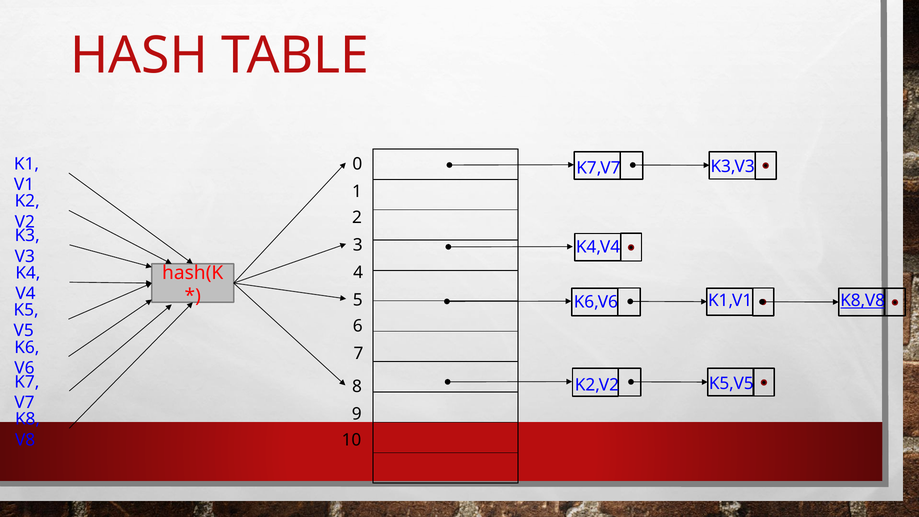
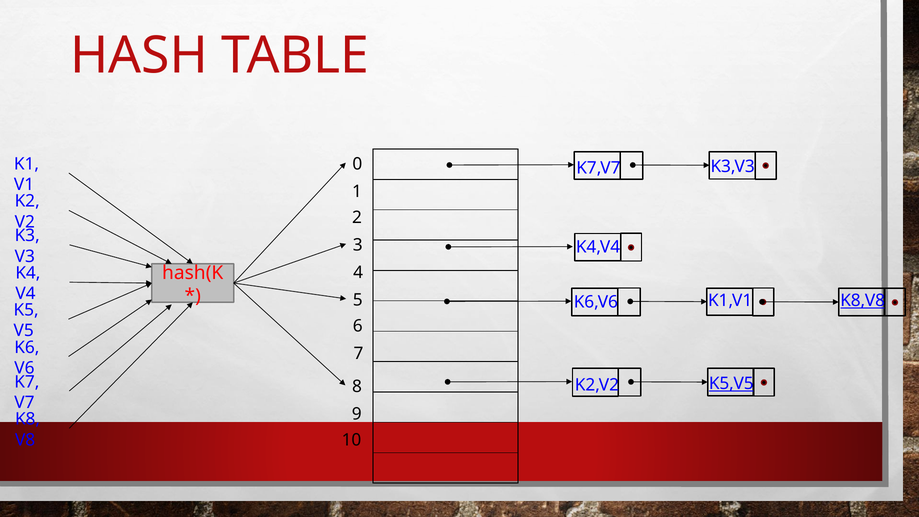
K5,V5 underline: none -> present (731, 384)
